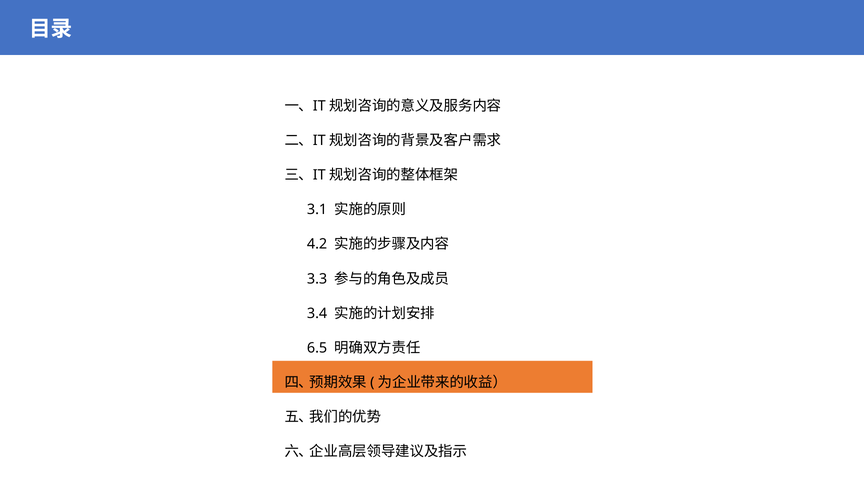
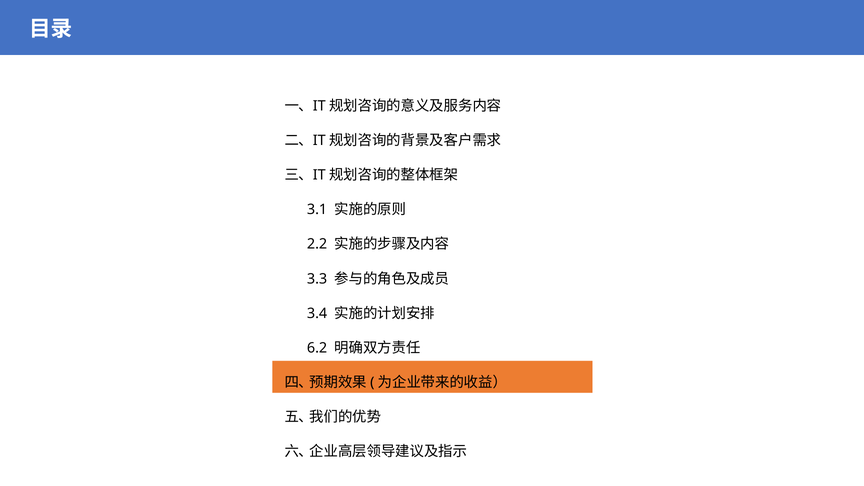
4.2: 4.2 -> 2.2 (317, 244)
6.5: 6.5 -> 6.2 (317, 348)
